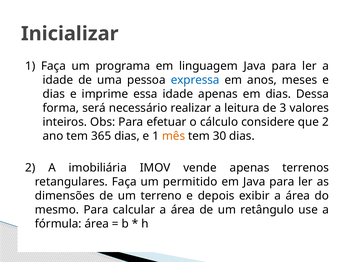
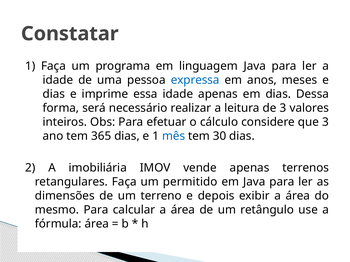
Inicializar: Inicializar -> Constatar (70, 34)
que 2: 2 -> 3 (326, 122)
mês colour: orange -> blue (174, 136)
